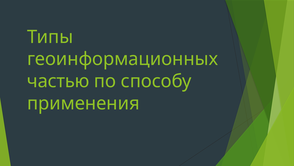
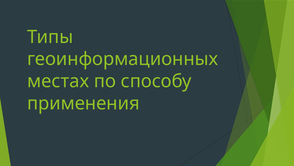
частью: частью -> местах (58, 81)
